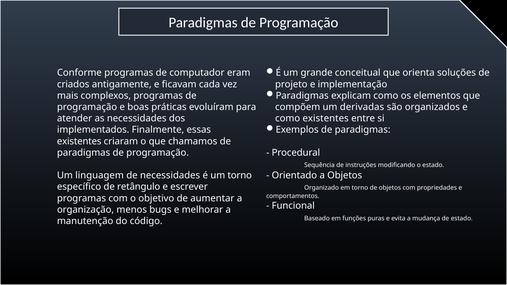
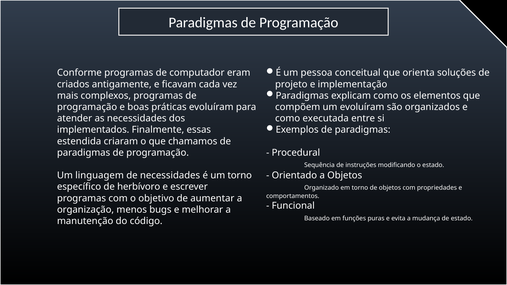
grande: grande -> pessoa (317, 73)
um derivadas: derivadas -> evoluíram (362, 107)
como existentes: existentes -> executada (326, 119)
existentes: existentes -> estendida (79, 141)
retângulo: retângulo -> herbívoro (139, 187)
